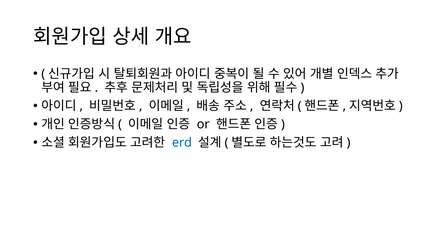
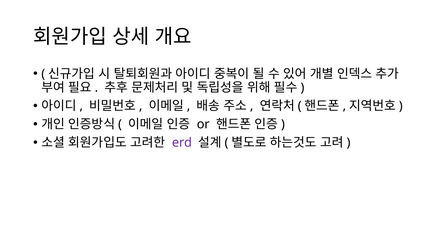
erd colour: blue -> purple (182, 142)
